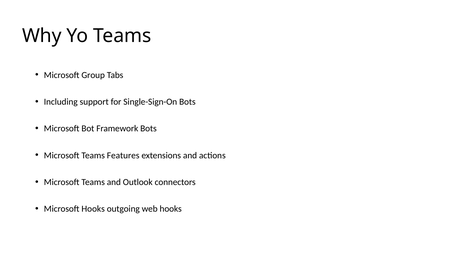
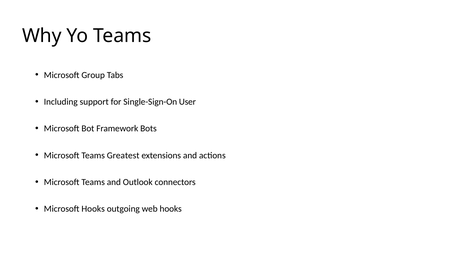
Single-Sign-On Bots: Bots -> User (187, 102)
Features: Features -> Greatest (123, 155)
